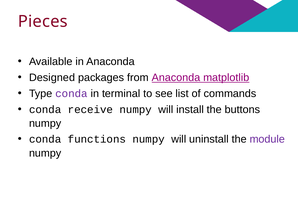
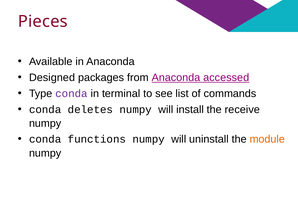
matplotlib: matplotlib -> accessed (226, 78)
receive: receive -> deletes (90, 110)
buttons: buttons -> receive (242, 110)
module colour: purple -> orange (267, 140)
